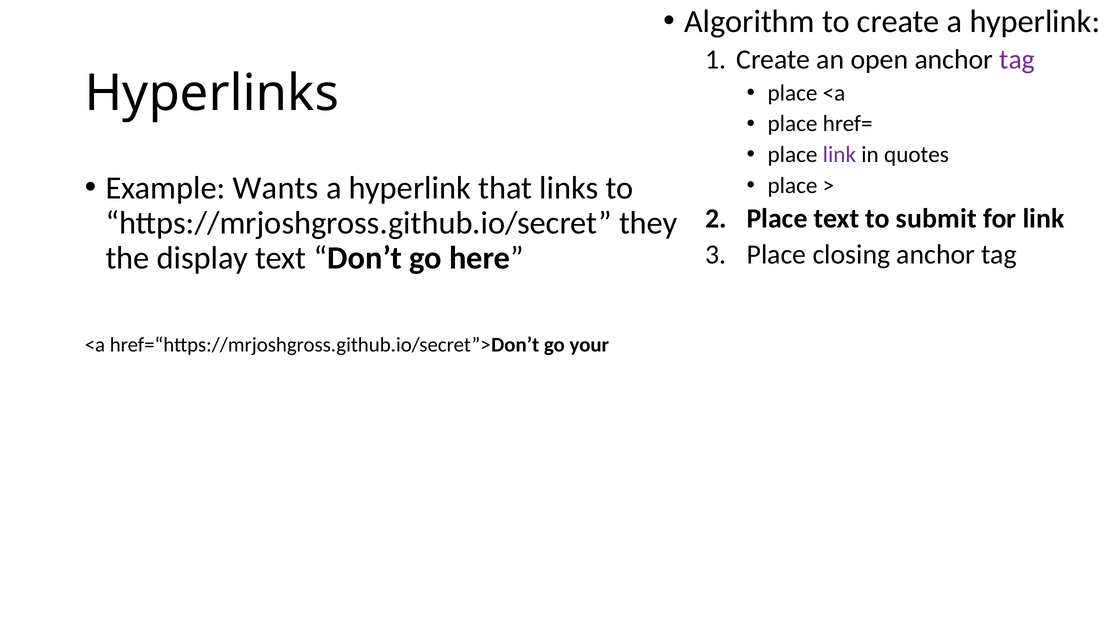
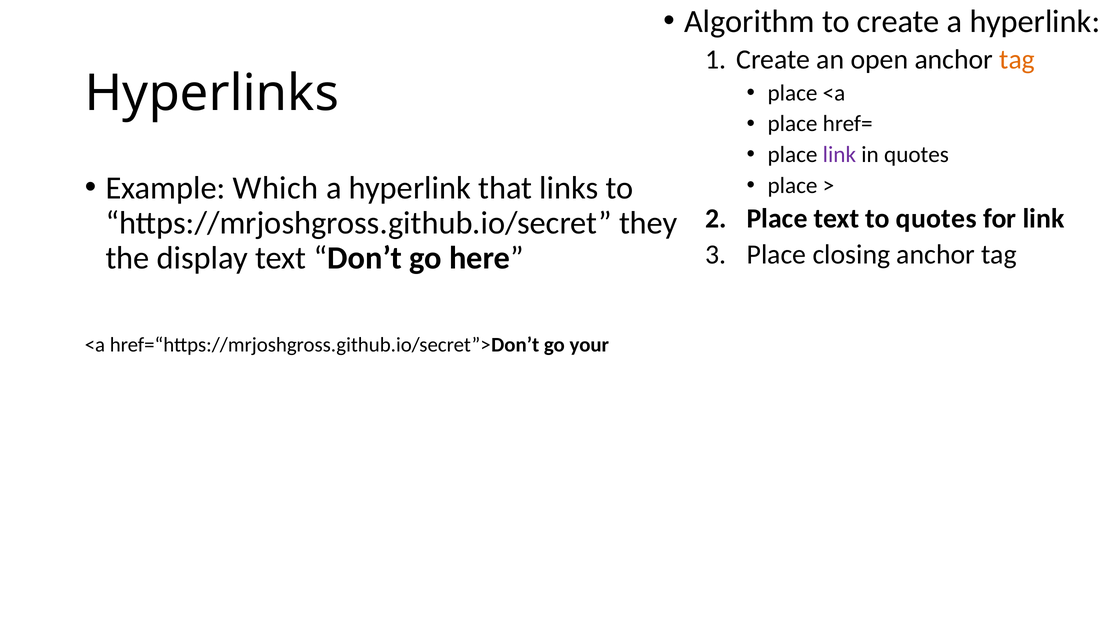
tag colour: purple -> orange (1017, 60)
Wants: Wants -> Which (276, 188)
to submit: submit -> quotes (936, 219)
